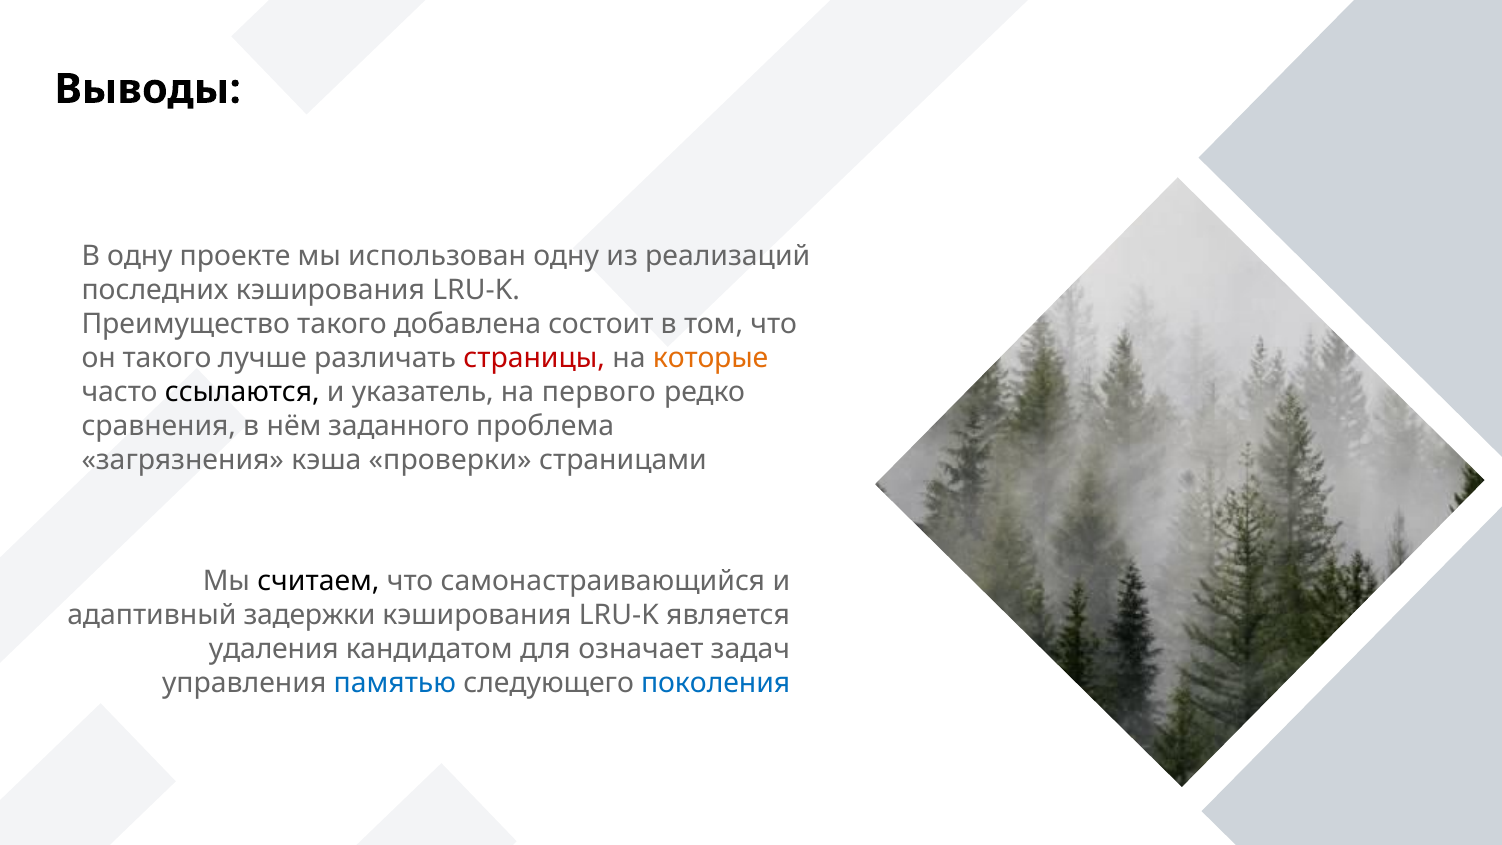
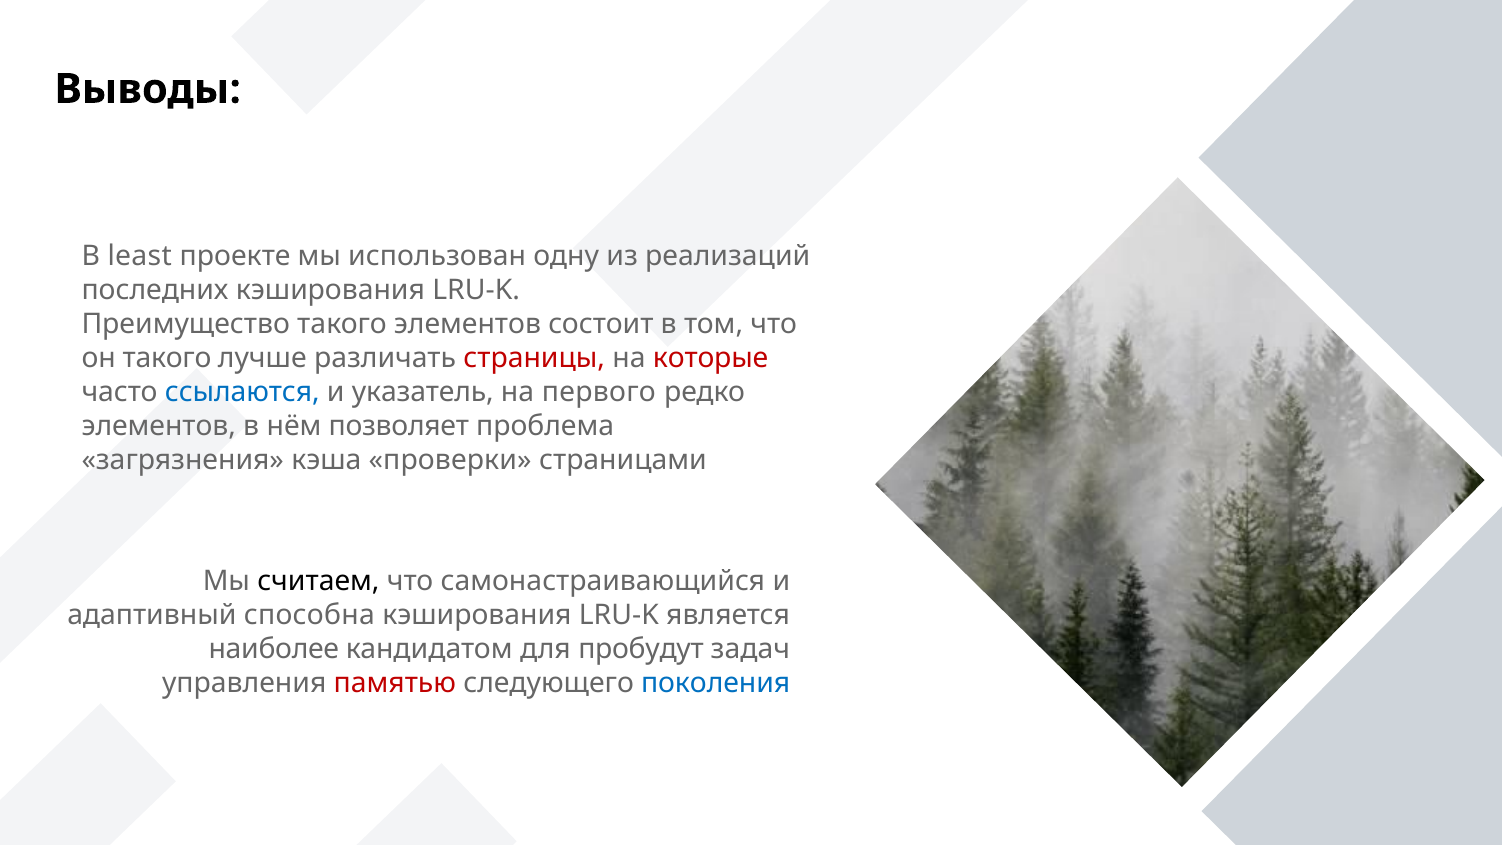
В одну: одну -> least (140, 256)
такого добавлена: добавлена -> элементов (467, 324)
которые colour: orange -> red (711, 358)
ссылаются colour: black -> blue (242, 392)
сравнения: сравнения -> элементов (159, 426)
заданного: заданного -> позволяет (399, 426)
задержки: задержки -> способна (309, 615)
удаления: удаления -> наиболее (274, 649)
означает: означает -> пробудут (641, 649)
памятью colour: blue -> red (395, 683)
